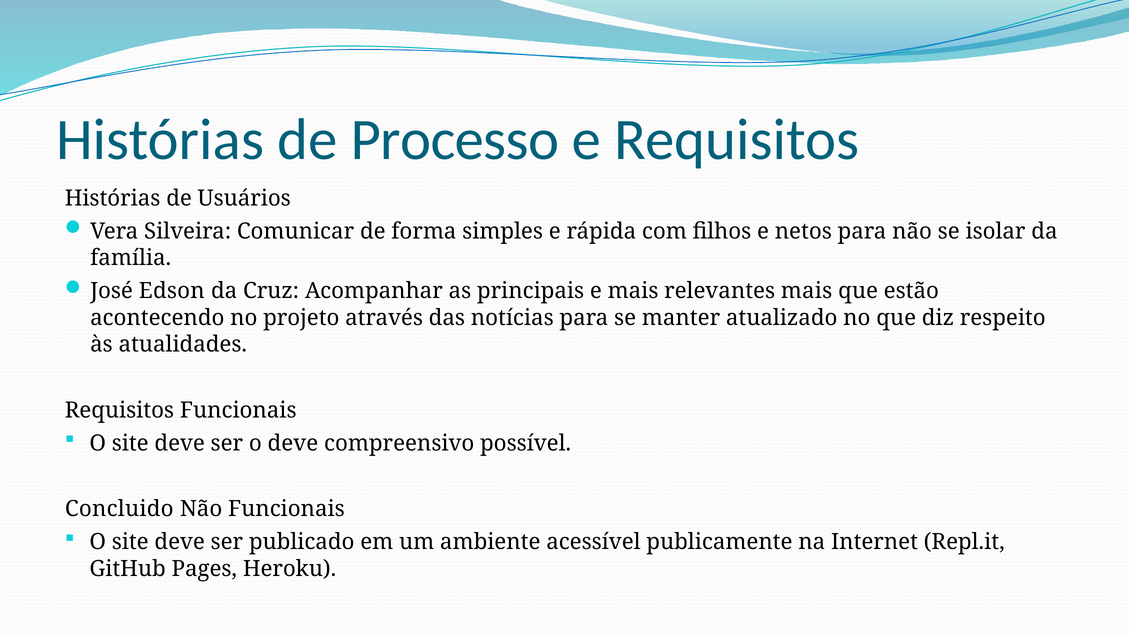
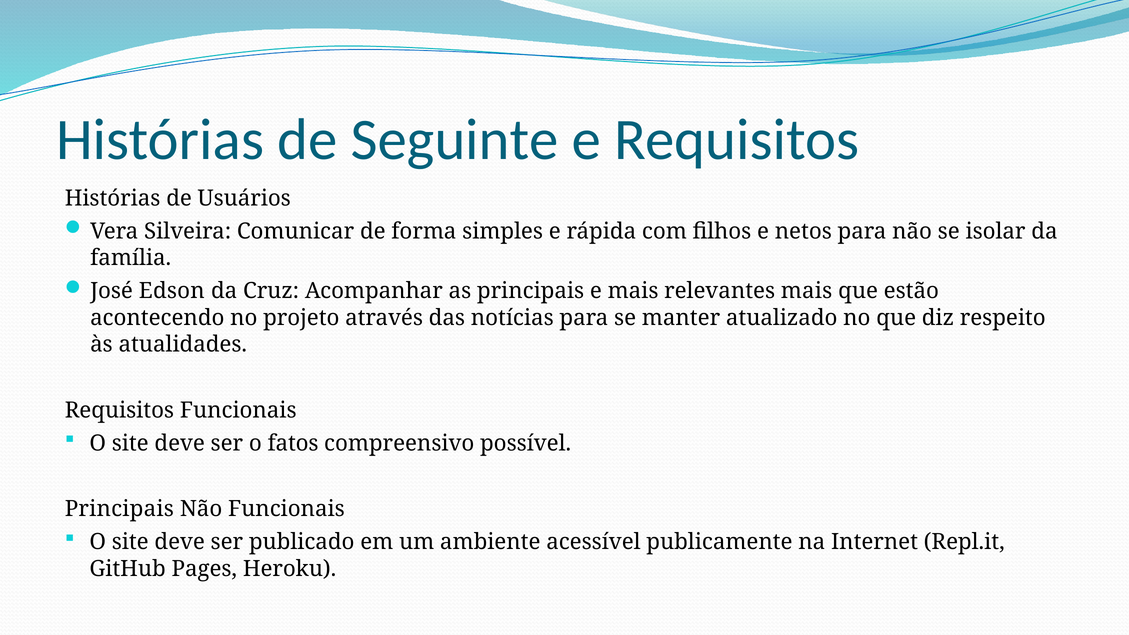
Processo: Processo -> Seguinte (455, 140)
o deve: deve -> fatos (293, 443)
Concluido: Concluido -> Principais (119, 509)
